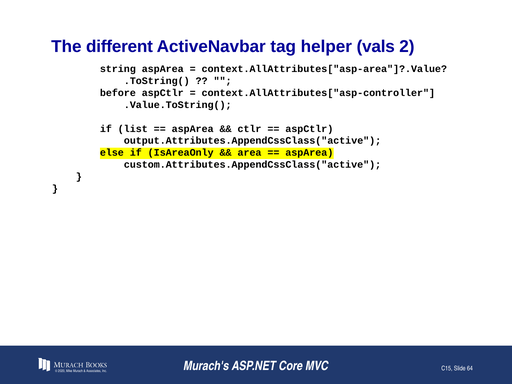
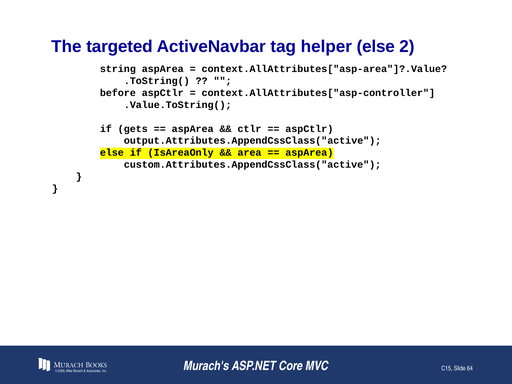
different: different -> targeted (119, 47)
helper vals: vals -> else (376, 47)
list: list -> gets (133, 129)
